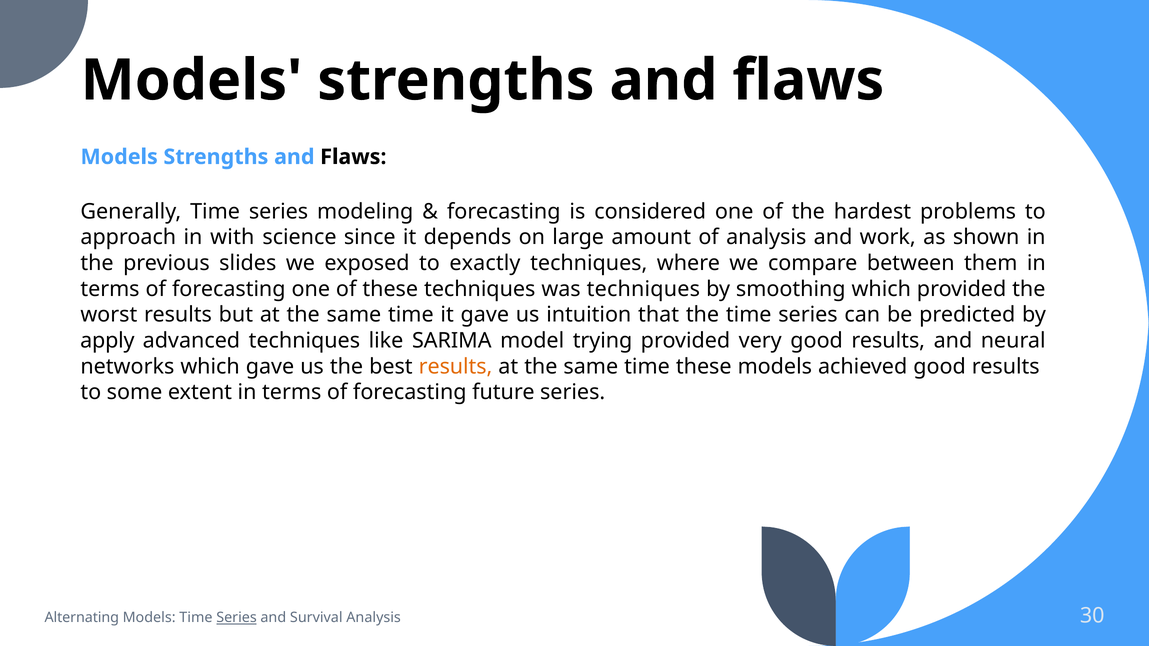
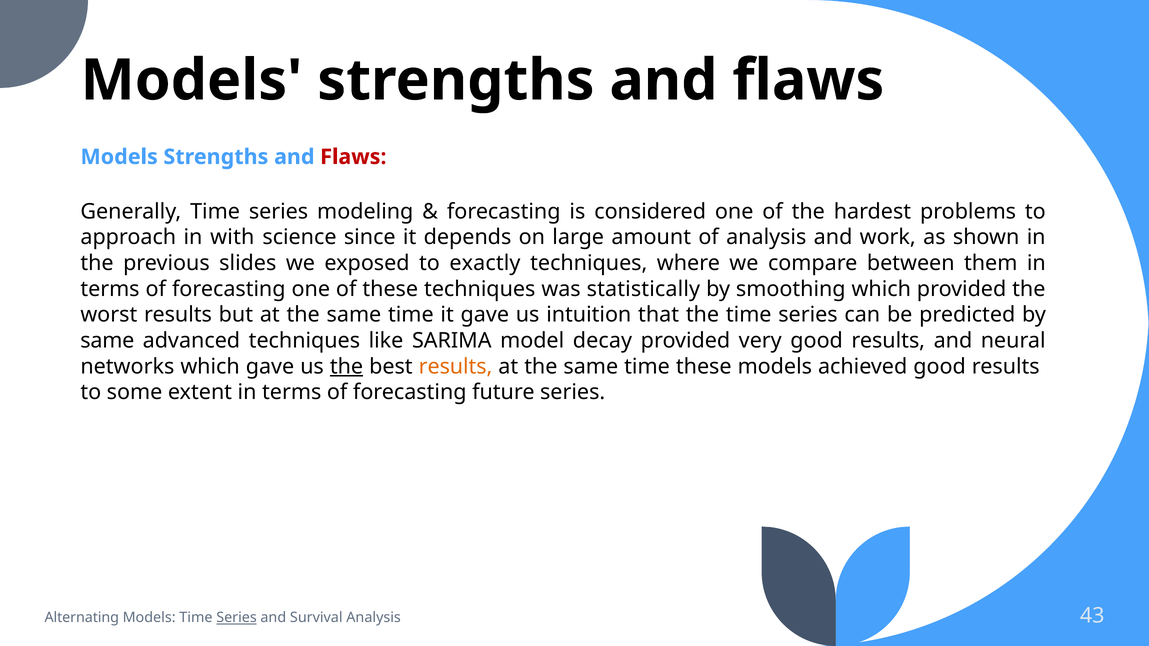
Flaws colour: black -> red (353, 157)
was techniques: techniques -> statistically (643, 289)
apply: apply -> same (107, 341)
trying: trying -> decay (602, 341)
the underline: none -> present (347, 367)
30: 30 -> 43 (1092, 616)
